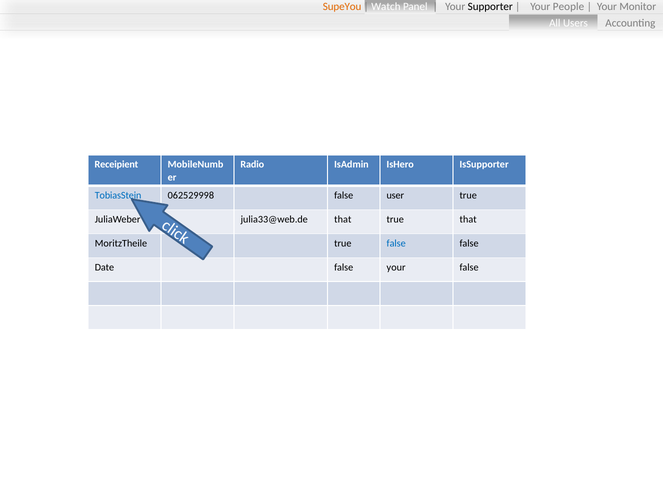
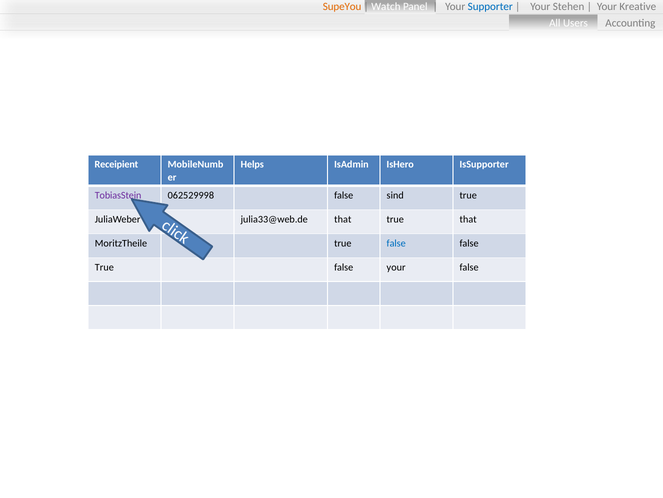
Supporter colour: black -> blue (490, 7)
People: People -> Stehen (569, 7)
Monitor: Monitor -> Kreative (638, 7)
Radio: Radio -> Helps (252, 164)
TobiasStein colour: blue -> purple (118, 195)
user: user -> sind (395, 195)
Date: Date -> True (104, 267)
